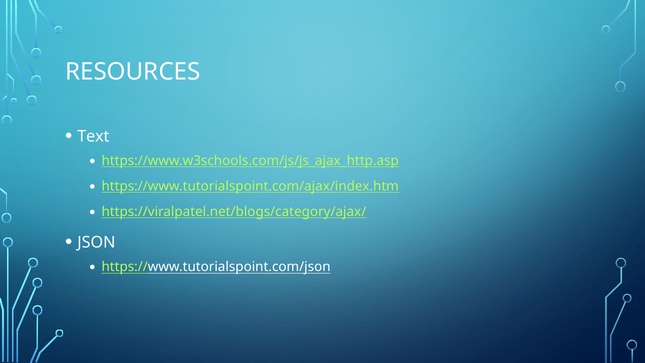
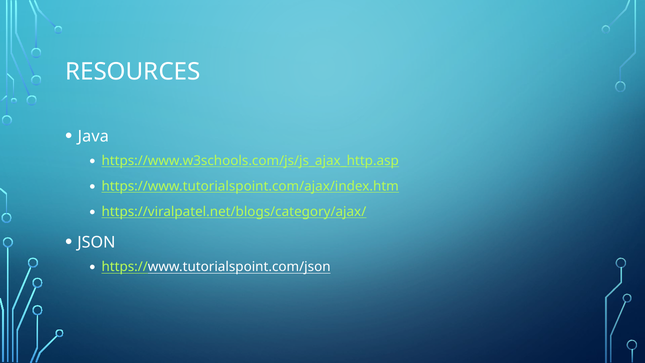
Text: Text -> Java (93, 136)
